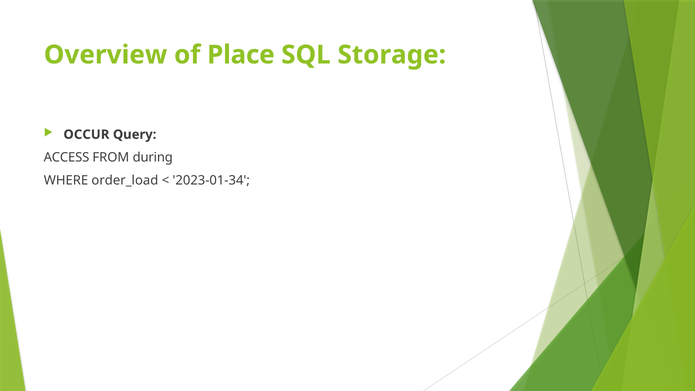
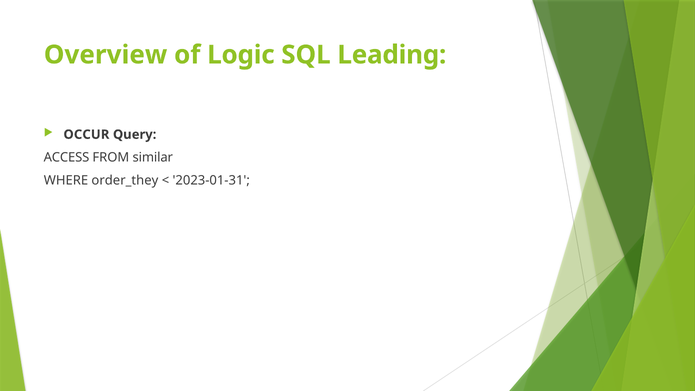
Place: Place -> Logic (241, 55)
Storage: Storage -> Leading (392, 55)
during: during -> similar (153, 157)
order_load: order_load -> order_they (125, 180)
2023-01-34: 2023-01-34 -> 2023-01-31 (211, 180)
